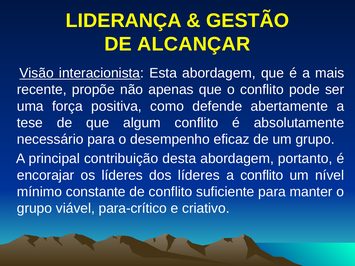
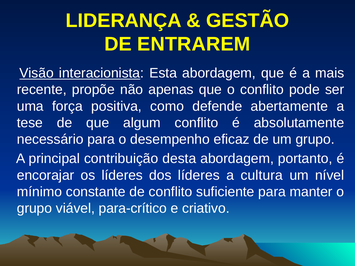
ALCANÇAR: ALCANÇAR -> ENTRAREM (194, 44)
a conflito: conflito -> cultura (262, 175)
